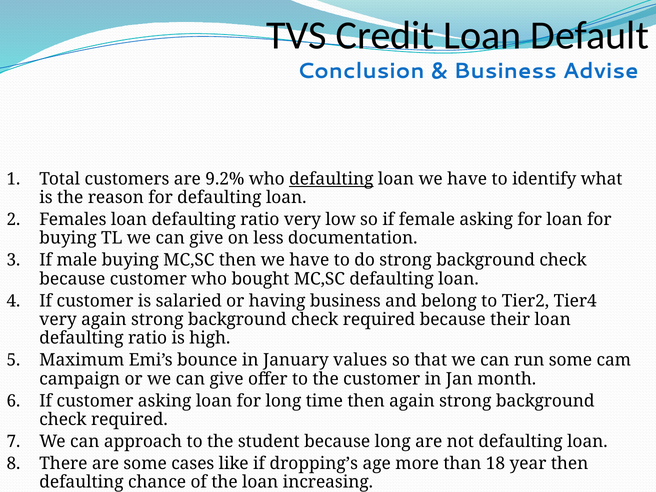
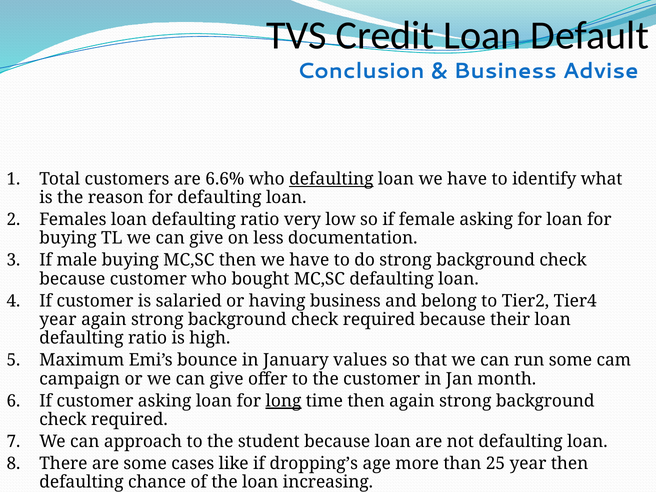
9.2%: 9.2% -> 6.6% (225, 179)
very: very -> year (58, 320)
long underline: none -> present (283, 401)
because long: long -> loan (393, 441)
18: 18 -> 25 (495, 463)
